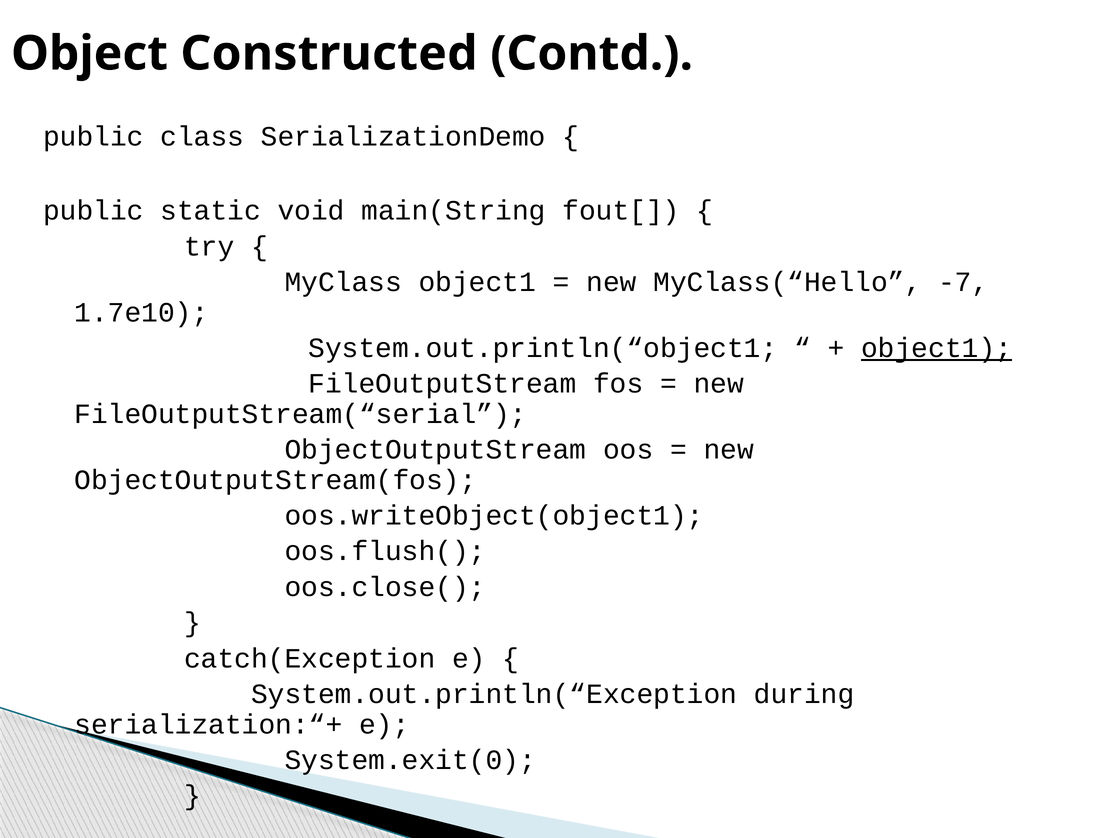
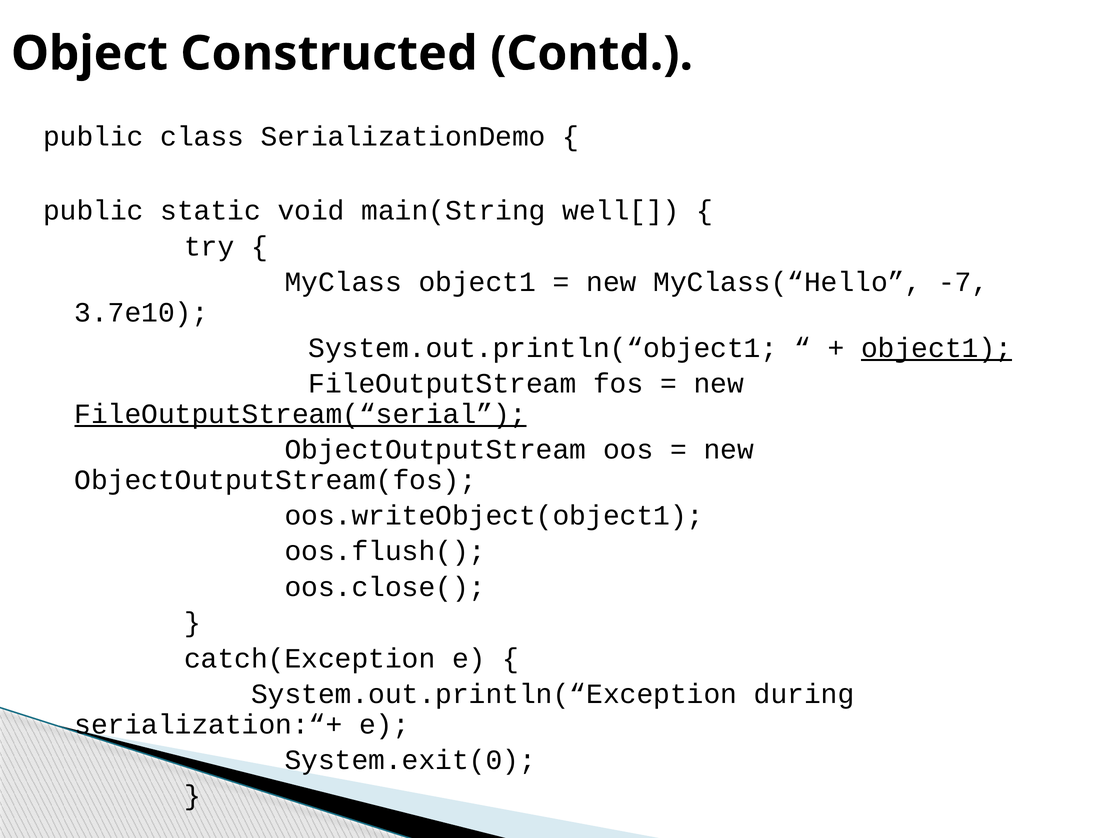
fout[: fout[ -> well[ (621, 211)
1.7e10: 1.7e10 -> 3.7e10 (141, 312)
FileOutputStream(“serial underline: none -> present (300, 414)
